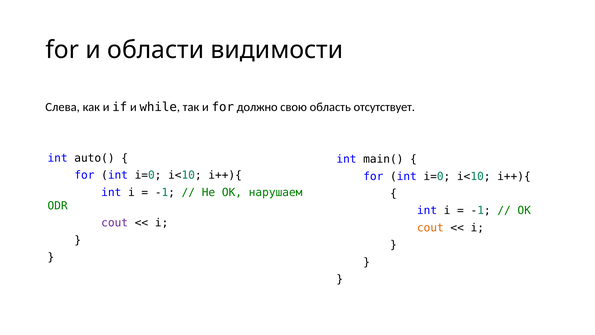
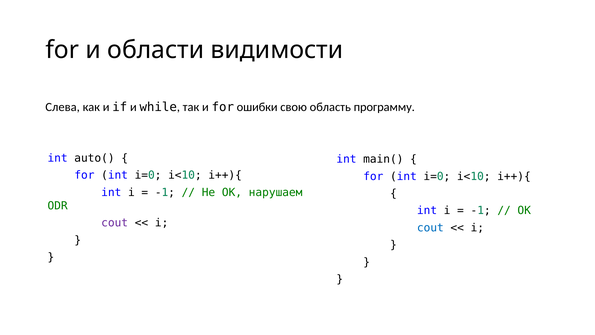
должно: должно -> ошибки (257, 107)
отсутствует: отсутствует -> программу (384, 107)
cout colour: orange -> blue (430, 228)
